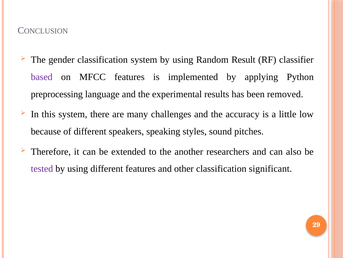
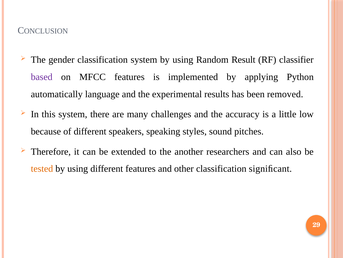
preprocessing: preprocessing -> automatically (57, 94)
tested colour: purple -> orange (42, 168)
significant: significant -> signiﬁcant (270, 168)
